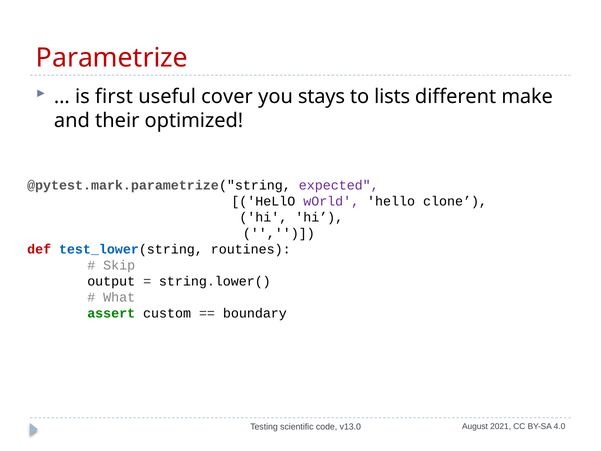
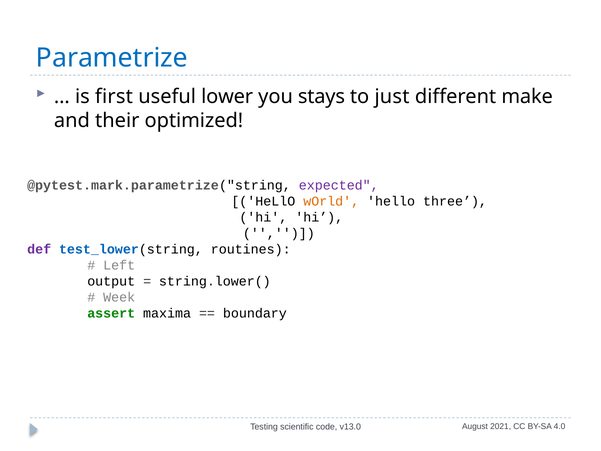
Parametrize colour: red -> blue (112, 58)
cover: cover -> lower (227, 97)
lists: lists -> just (392, 97)
wOrld colour: purple -> orange (331, 201)
clone: clone -> three (455, 201)
def colour: red -> purple (39, 249)
Skip: Skip -> Left (119, 265)
What: What -> Week (119, 297)
custom: custom -> maxima (167, 313)
